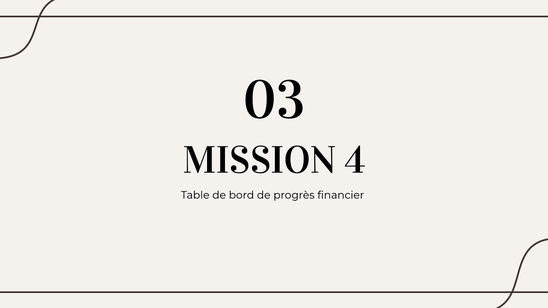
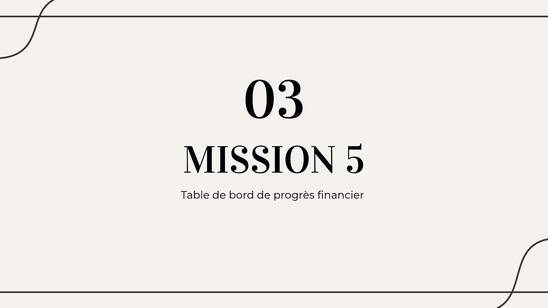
4: 4 -> 5 (355, 160)
